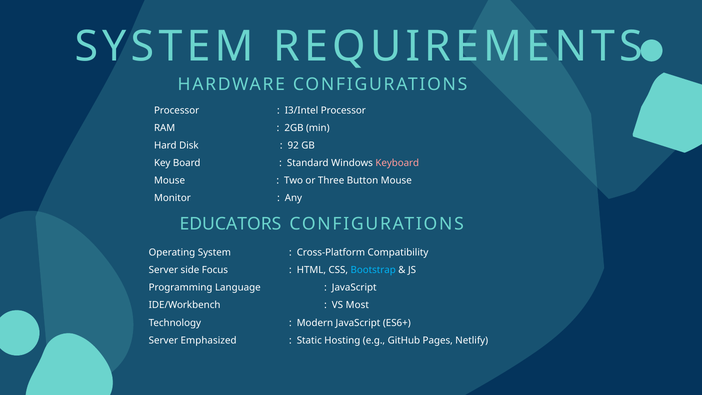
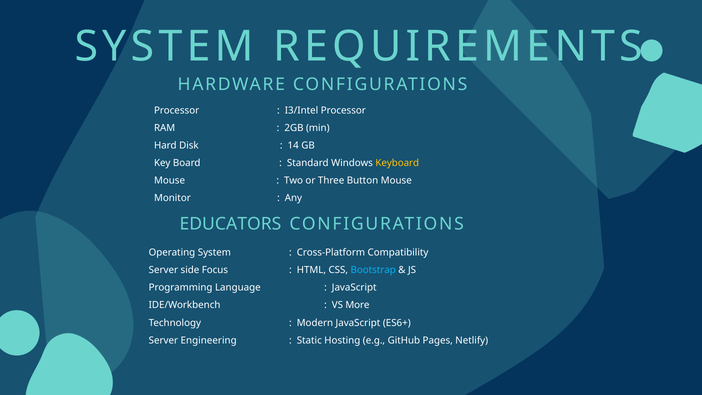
92: 92 -> 14 (293, 145)
Keyboard colour: pink -> yellow (397, 163)
Most: Most -> More (357, 305)
Emphasized: Emphasized -> Engineering (209, 340)
